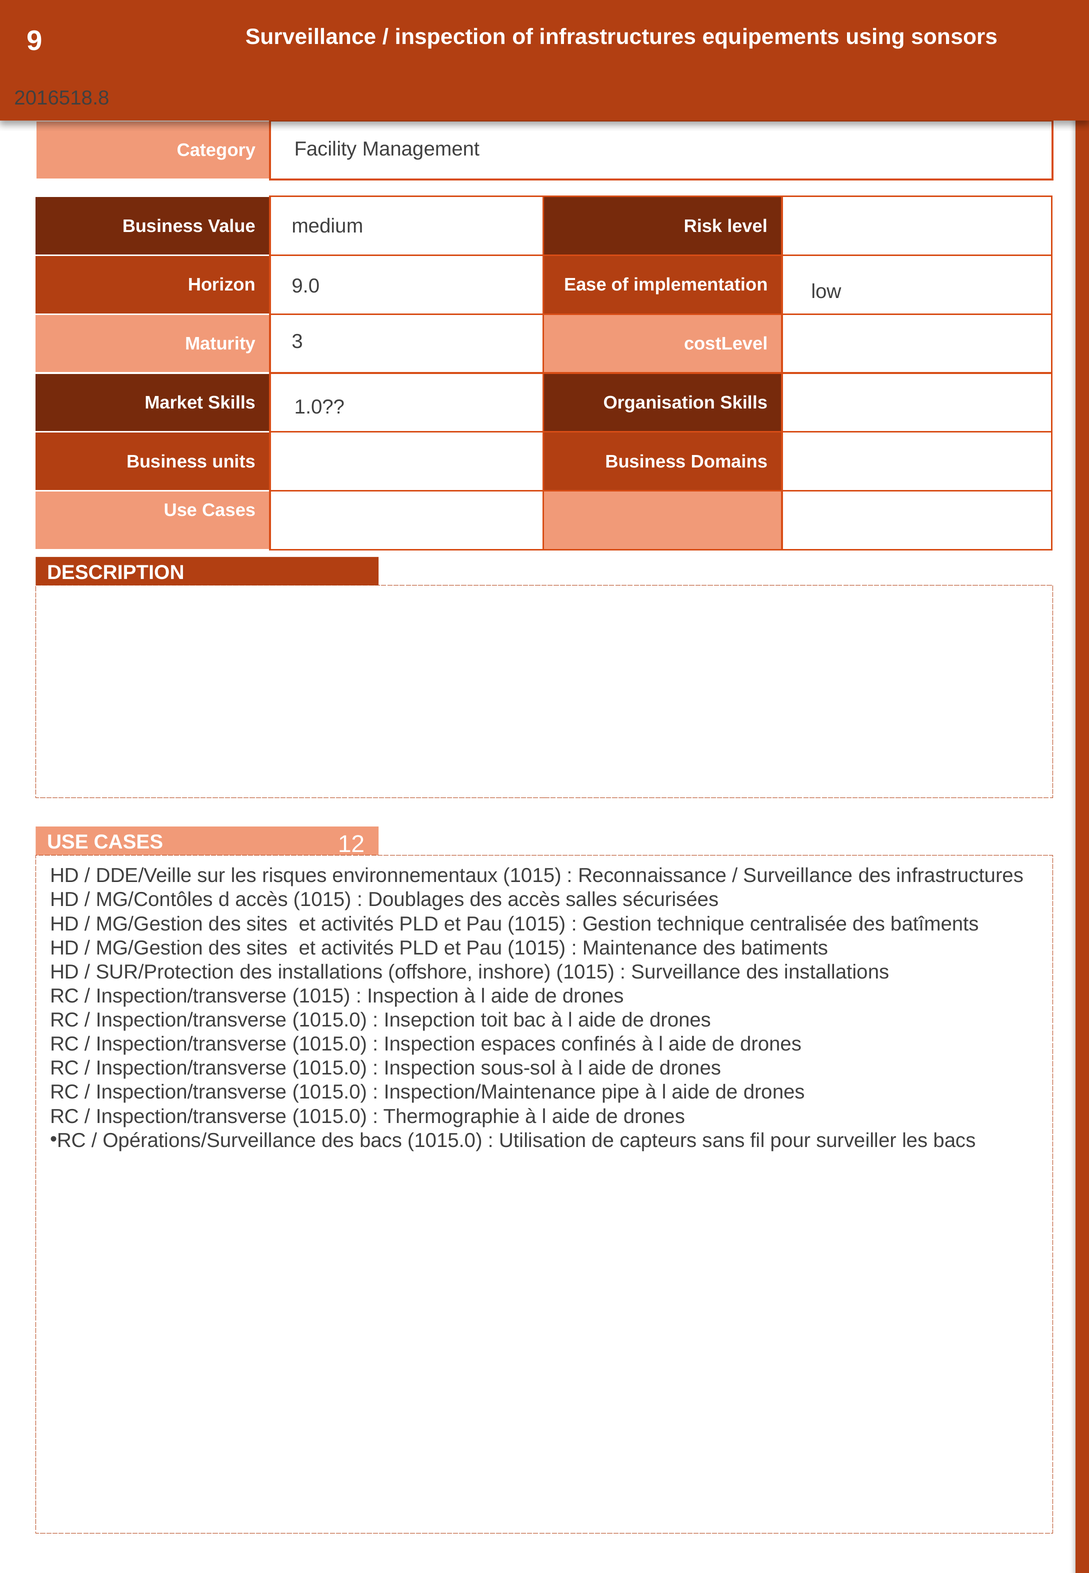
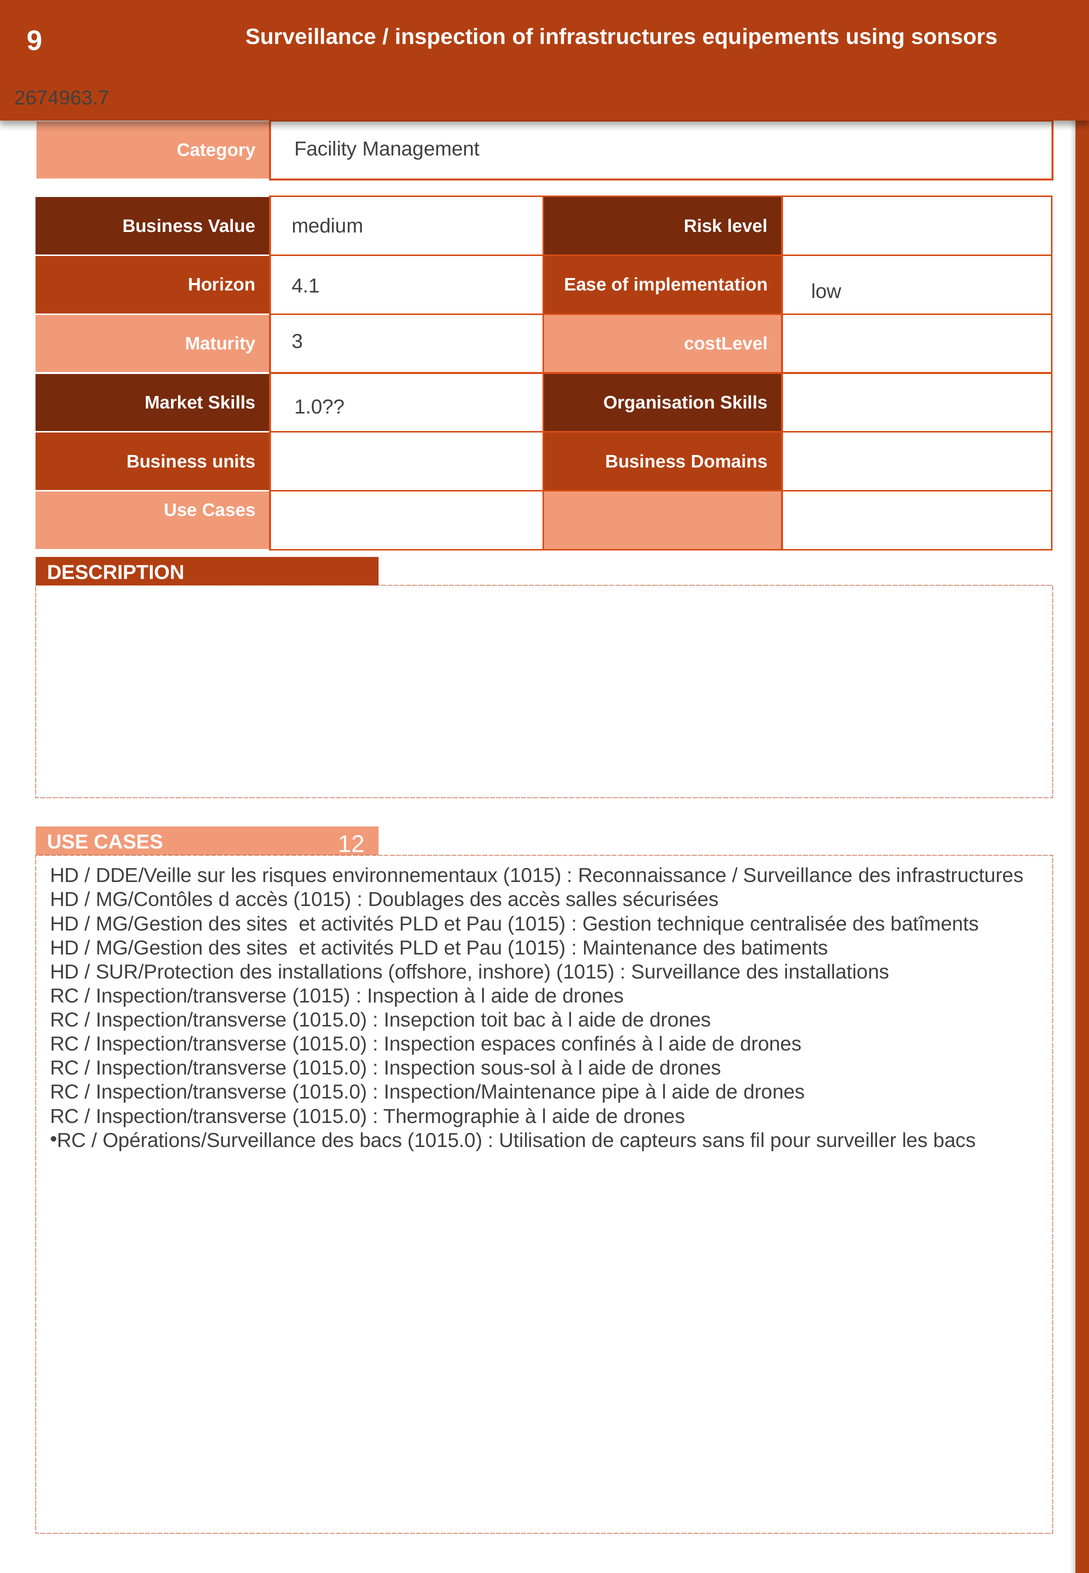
2016518.8: 2016518.8 -> 2674963.7 (62, 98)
9.0: 9.0 -> 4.1 (306, 286)
